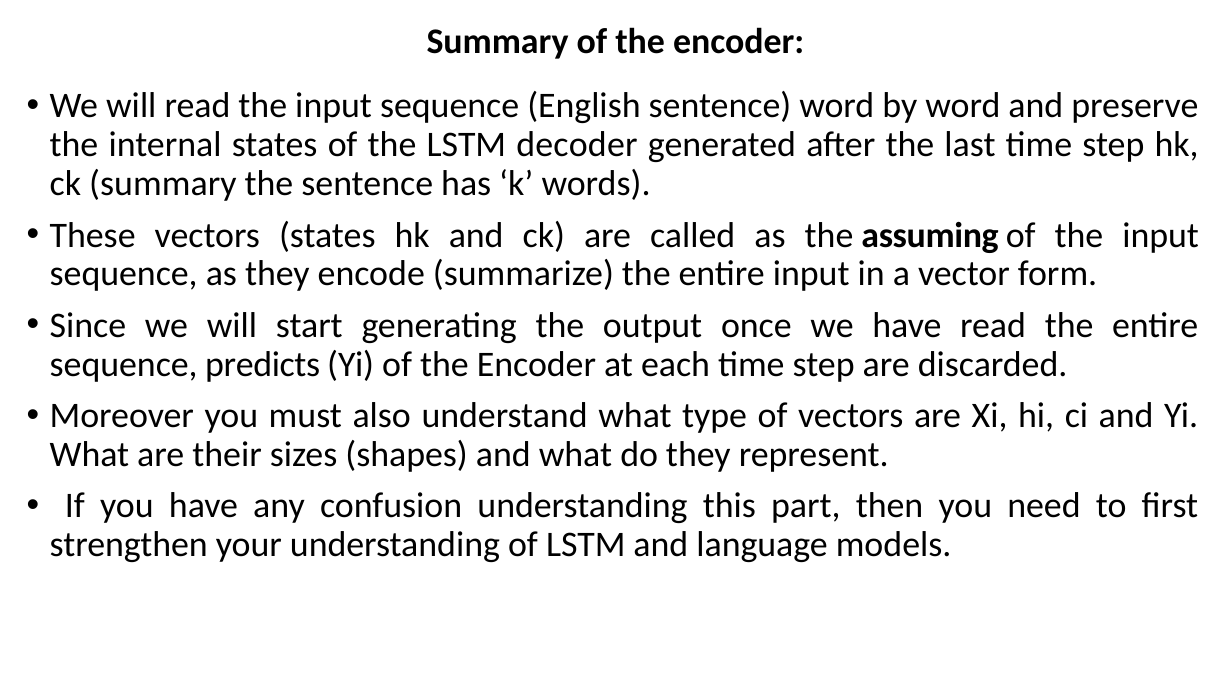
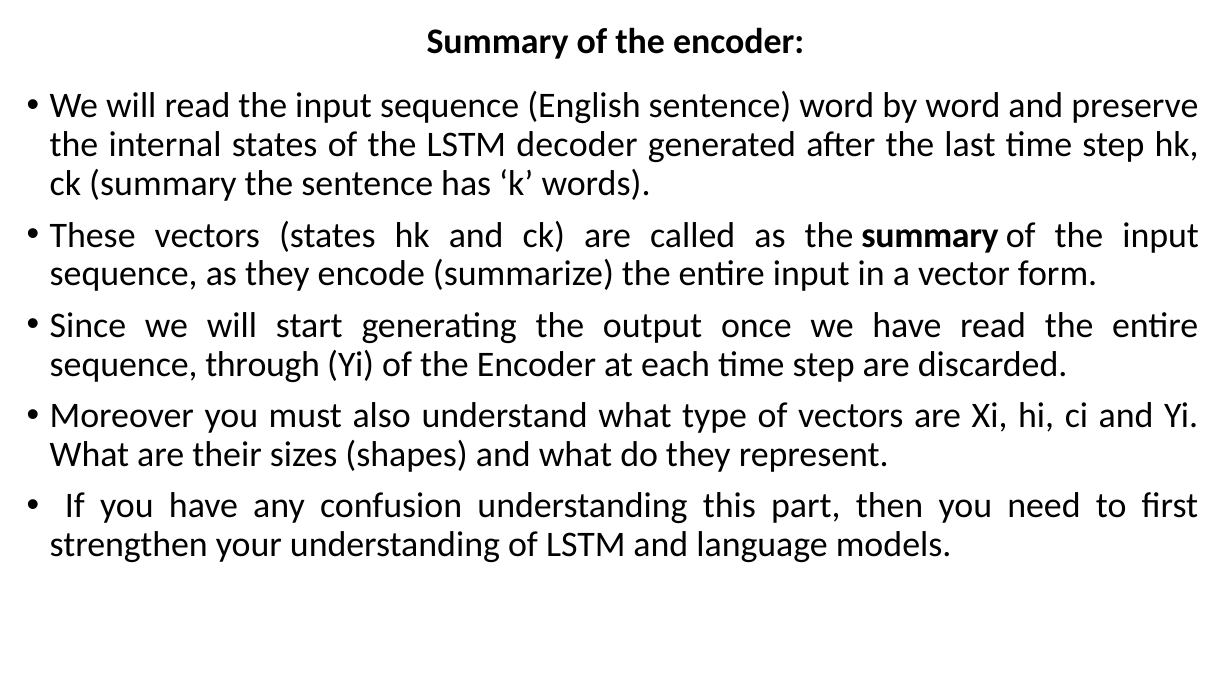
the assuming: assuming -> summary (930, 235)
predicts: predicts -> through (263, 364)
